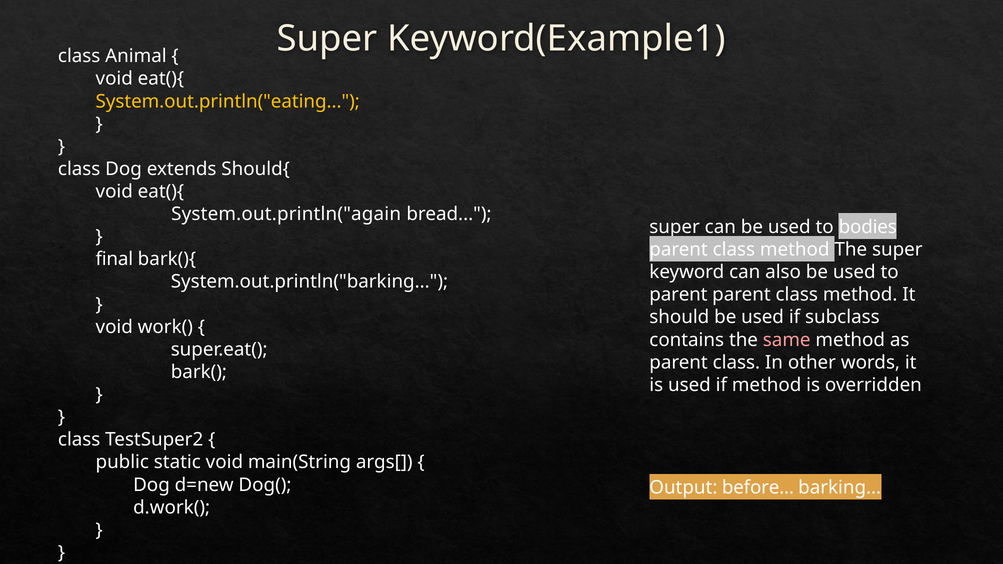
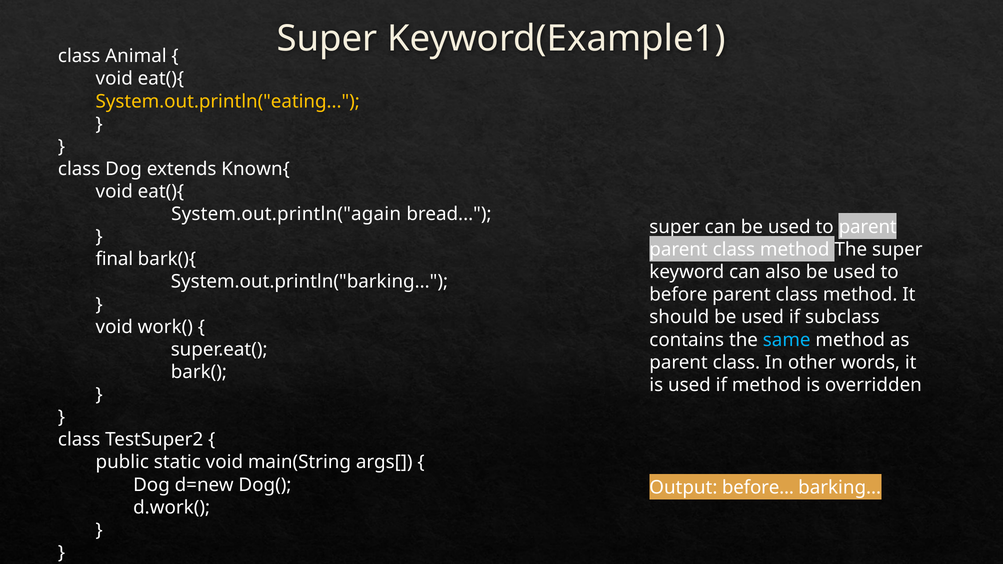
Should{: Should{ -> Known{ (256, 169)
bodies: bodies -> parent (868, 227)
parent: parent -> before (678, 295)
same colour: pink -> light blue (787, 340)
